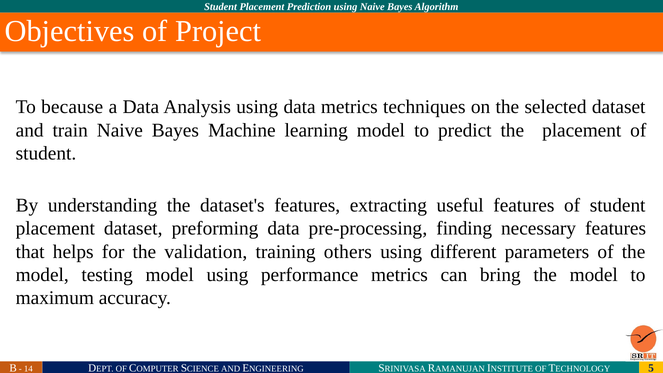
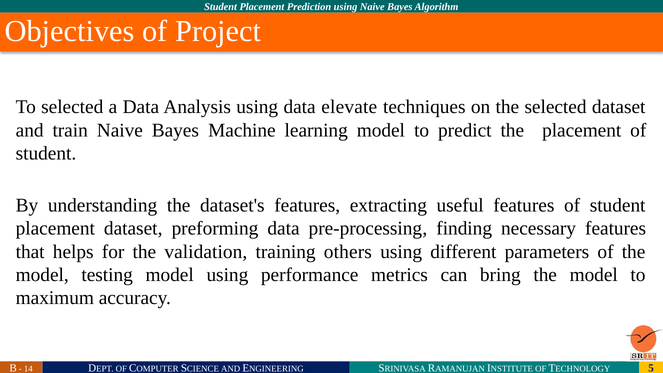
To because: because -> selected (72, 107)
data metrics: metrics -> elevate (349, 107)
